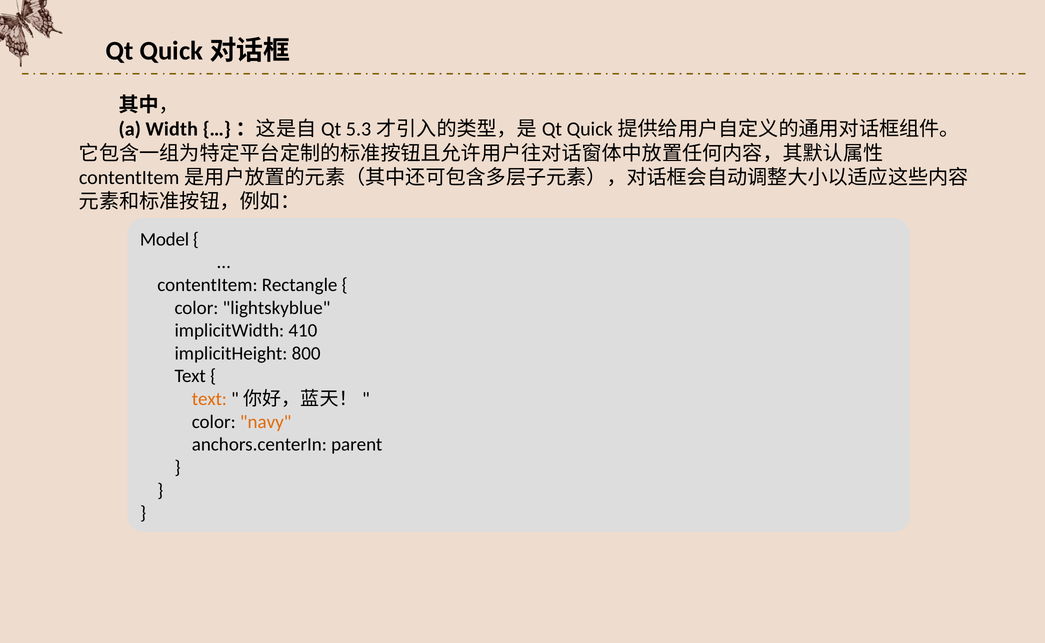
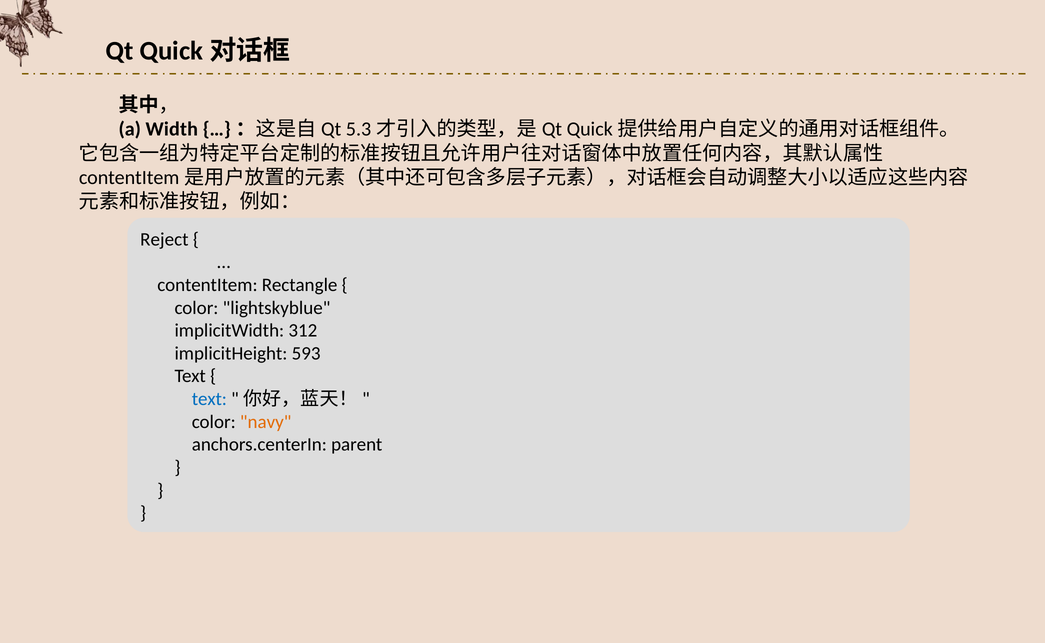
Model: Model -> Reject (164, 239)
410: 410 -> 312 (303, 330)
800: 800 -> 593 (306, 353)
text colour: orange -> blue (209, 399)
